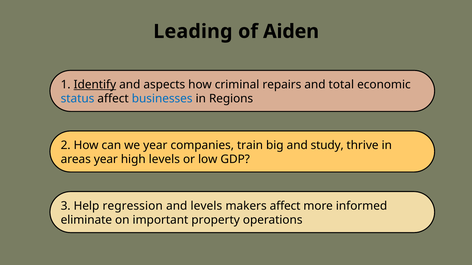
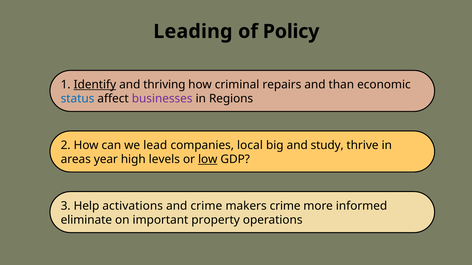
Aiden: Aiden -> Policy (291, 32)
aspects: aspects -> thriving (164, 85)
total: total -> than (341, 85)
businesses colour: blue -> purple (162, 99)
we year: year -> lead (155, 146)
train: train -> local (250, 146)
low underline: none -> present (208, 160)
regression: regression -> activations (133, 206)
and levels: levels -> crime (206, 206)
makers affect: affect -> crime (285, 206)
